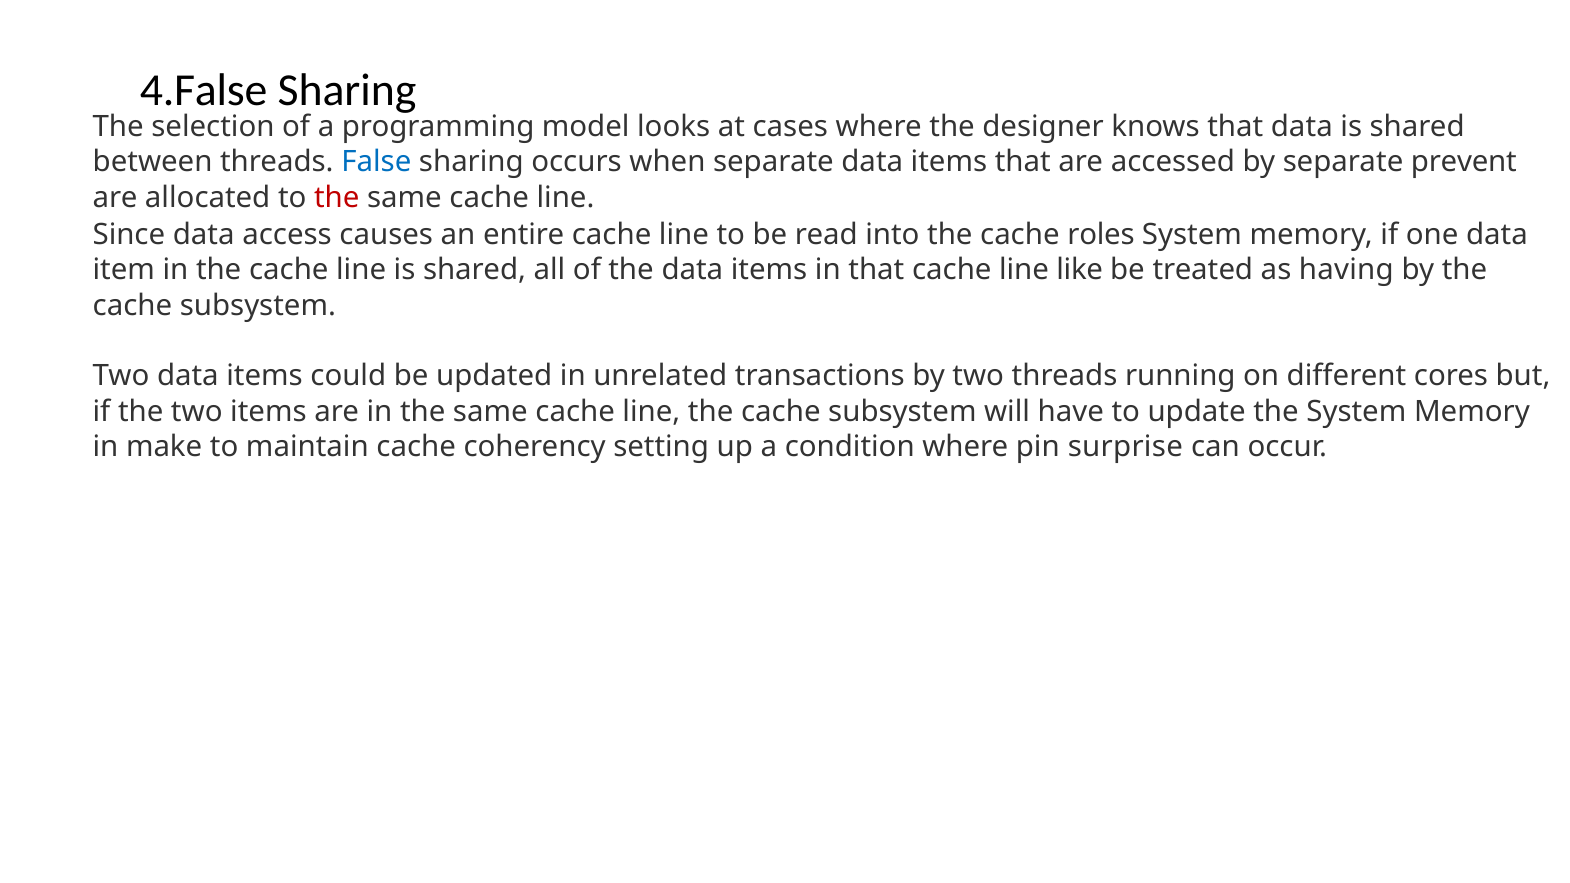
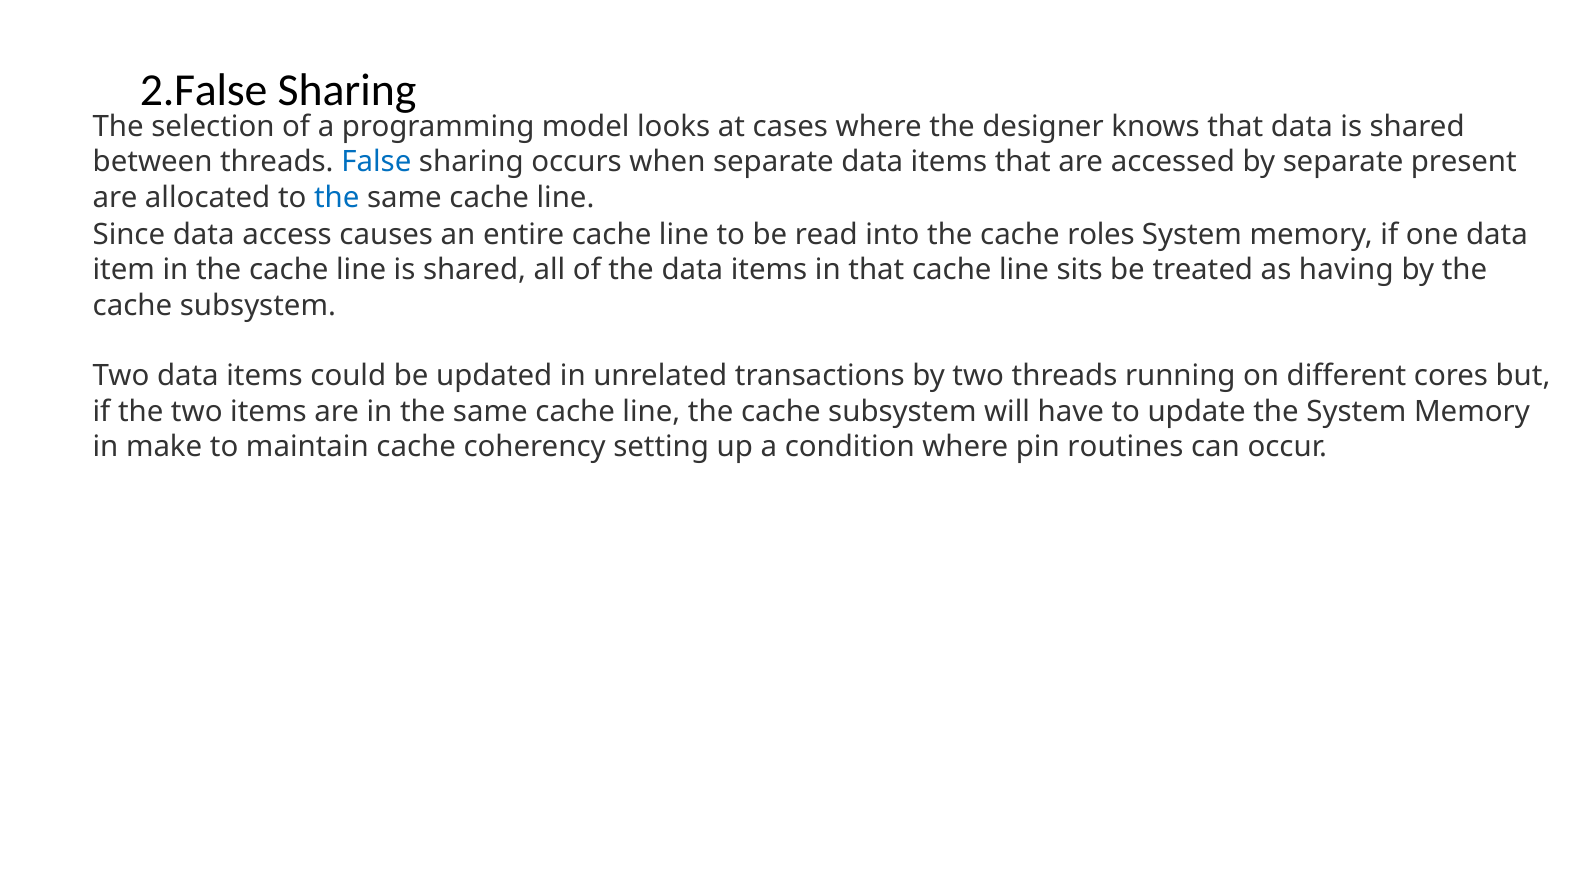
4.False: 4.False -> 2.False (204, 90)
prevent: prevent -> present (1464, 162)
the colour: red -> blue (337, 197)
like: like -> sits (1080, 270)
surprise: surprise -> routines (1125, 447)
